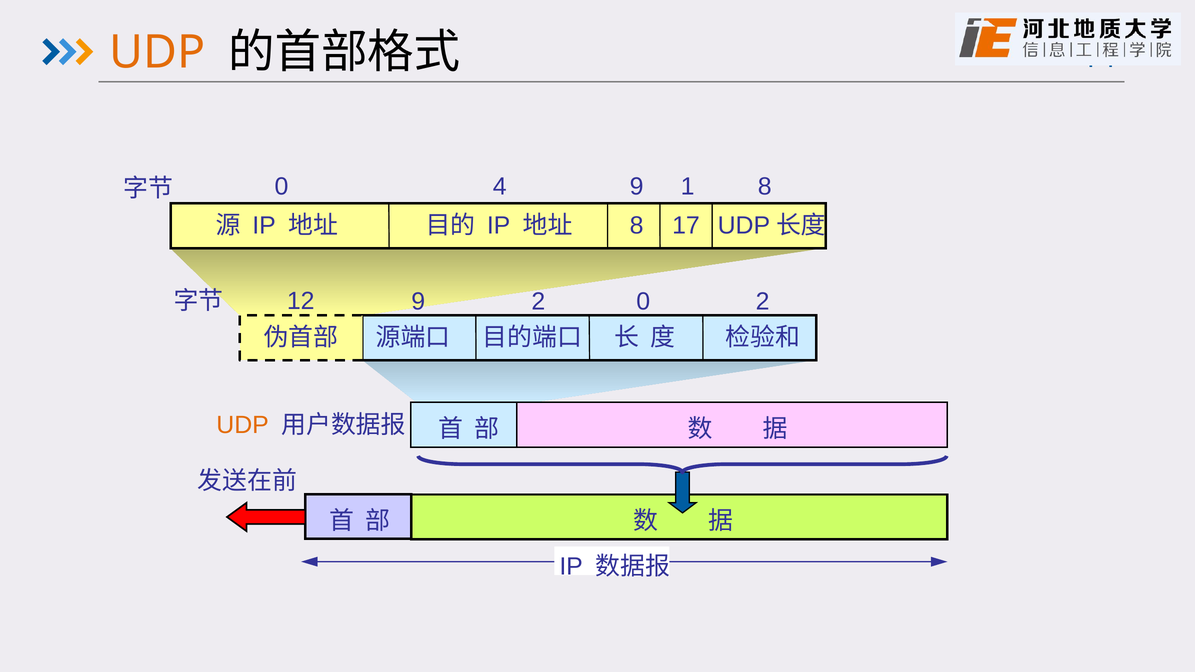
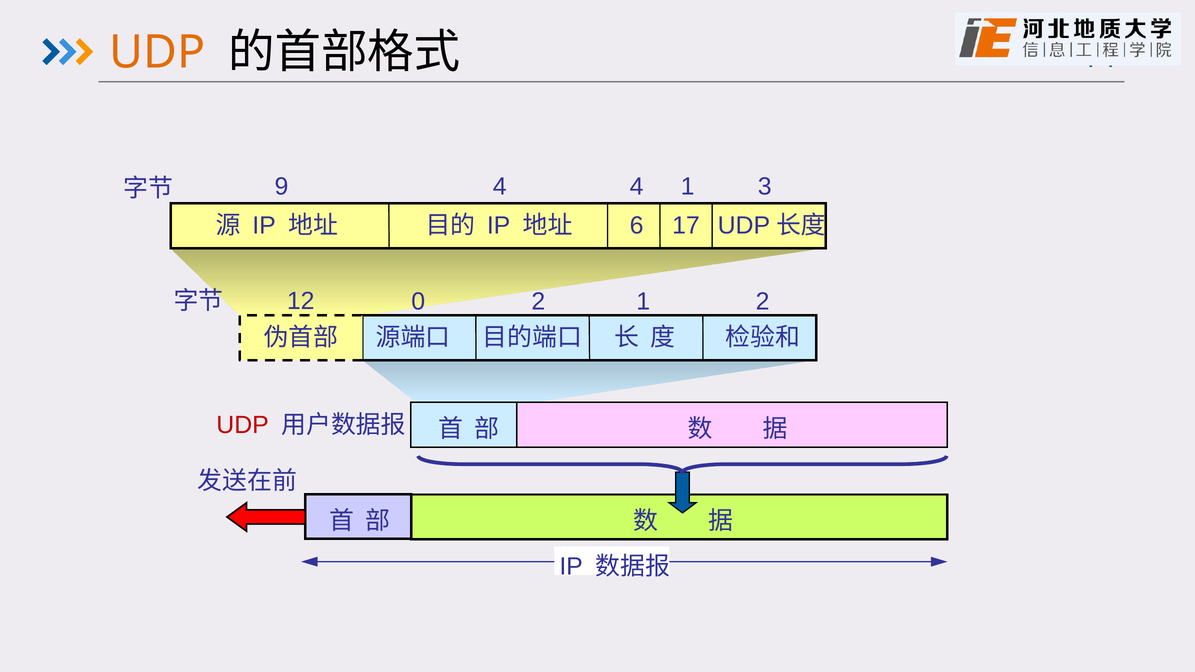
0: 0 -> 9 (281, 186)
4 9: 9 -> 4 (637, 186)
1 8: 8 -> 3 (765, 186)
8: 8 -> 6 (637, 226)
12 9: 9 -> 0 (418, 302)
2 0: 0 -> 1 (643, 302)
UDP colour: orange -> red (243, 425)
